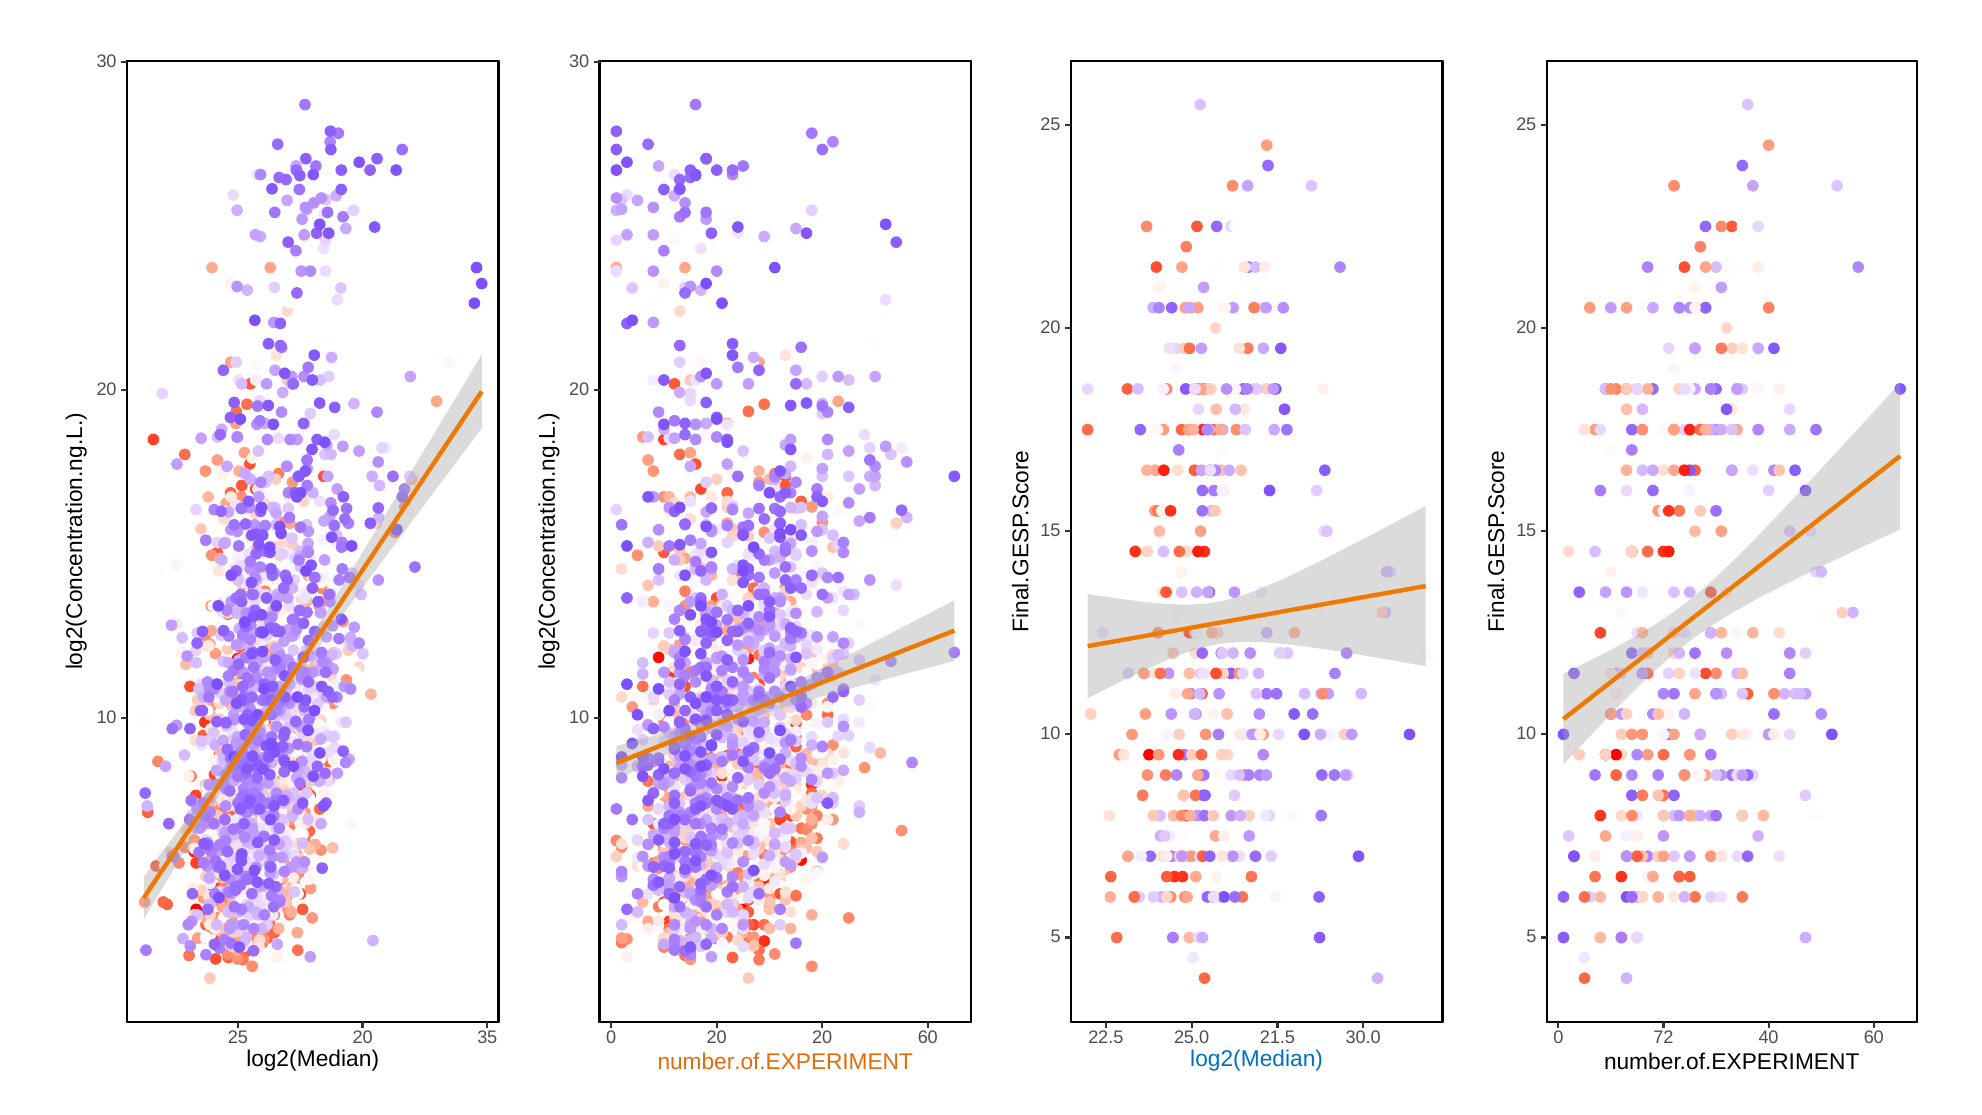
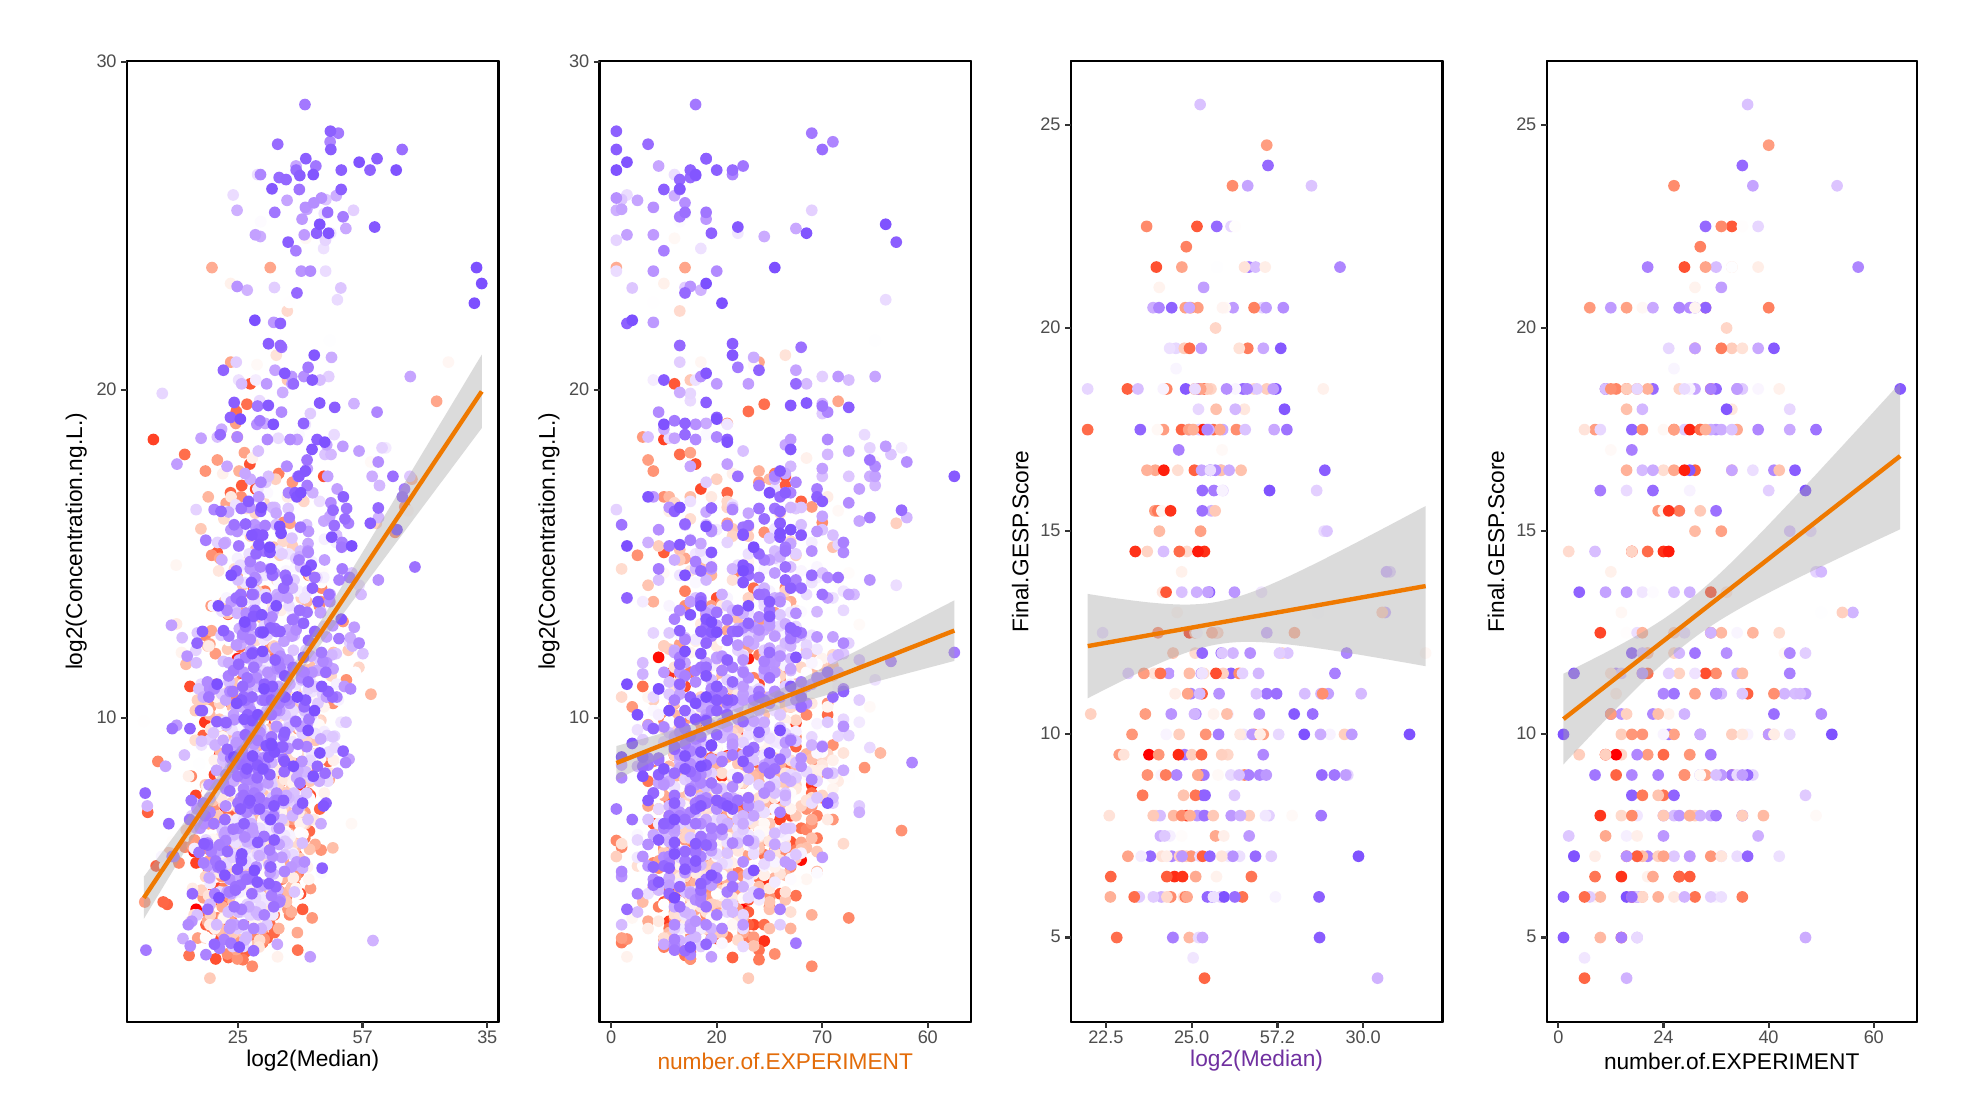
25 20: 20 -> 57 (363, 1038)
20 20: 20 -> 70 (822, 1038)
21.5: 21.5 -> 57.2 (1277, 1038)
72: 72 -> 24 (1663, 1038)
log2(Median colour: blue -> purple (1257, 1059)
